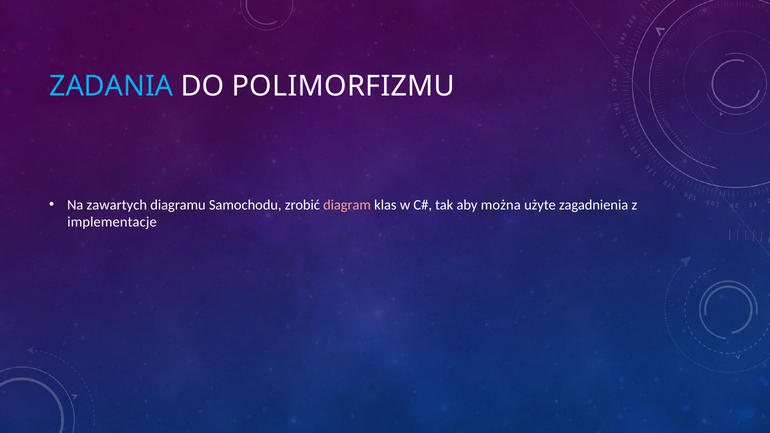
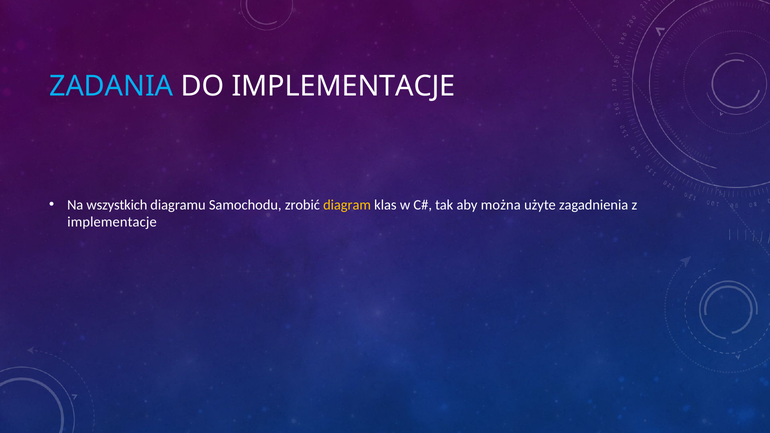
DO POLIMORFIZMU: POLIMORFIZMU -> IMPLEMENTACJE (344, 86)
zawartych: zawartych -> wszystkich (117, 205)
diagram colour: pink -> yellow (347, 205)
